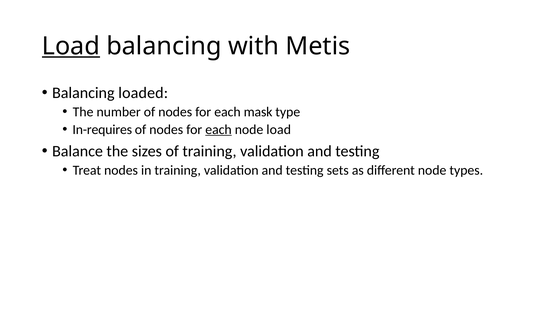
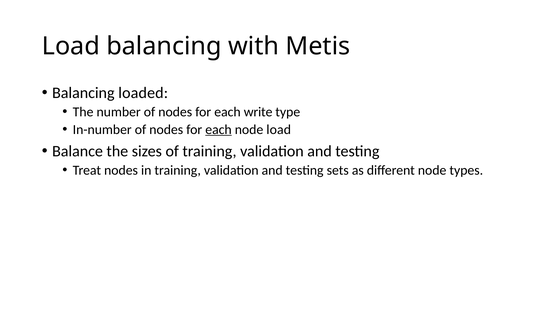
Load underline: present -> none (71, 46)
mask: mask -> write (258, 112)
In-requires: In-requires -> In-number (102, 129)
